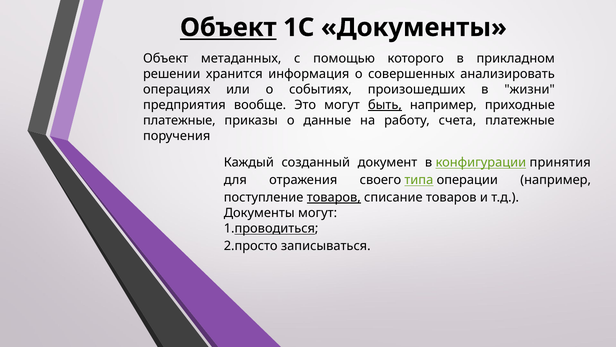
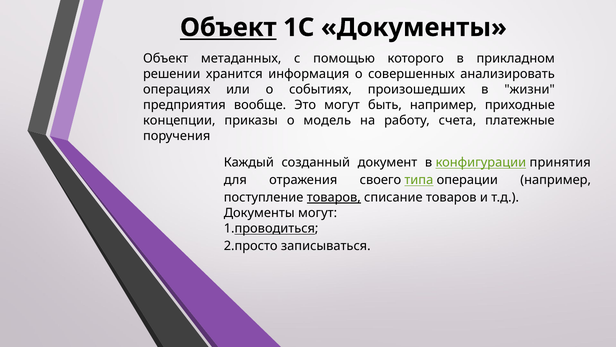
быть underline: present -> none (385, 105)
платежные: платежные -> концепции (179, 120)
данные: данные -> модель (327, 120)
